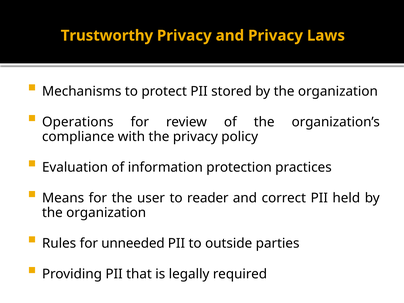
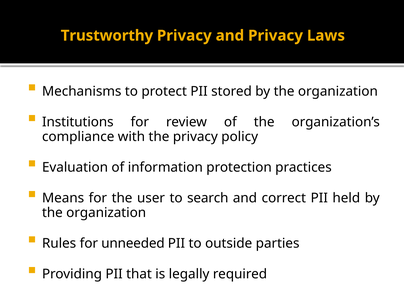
Operations: Operations -> Institutions (78, 122)
reader: reader -> search (208, 198)
